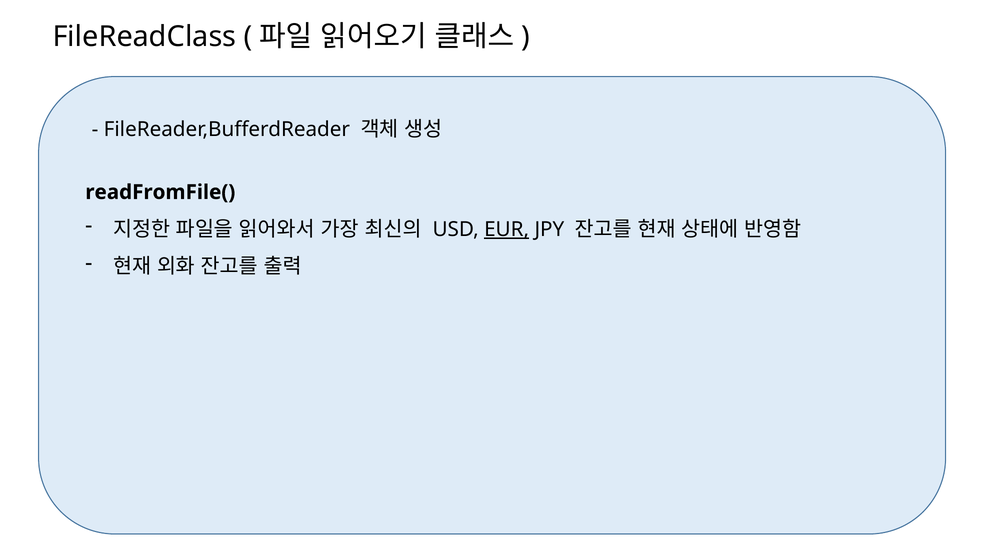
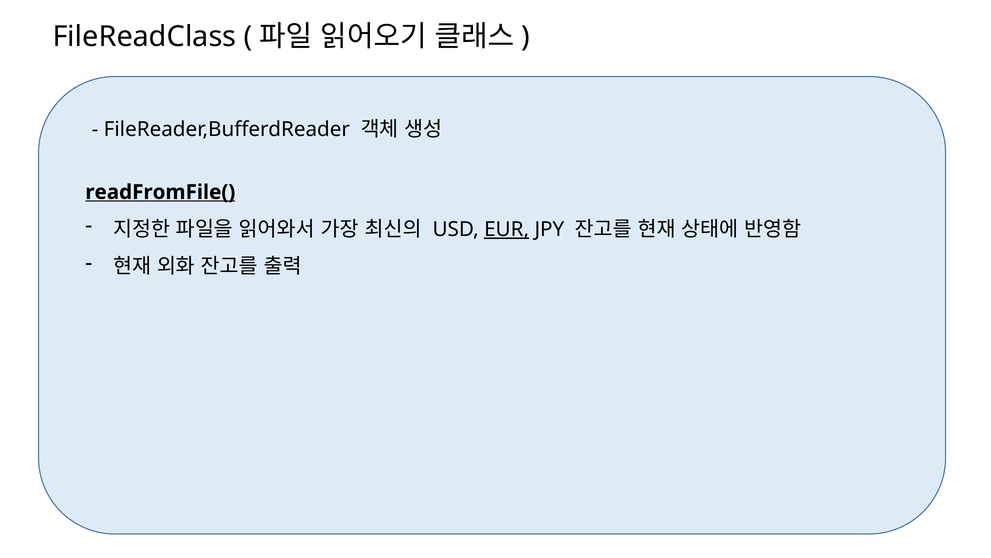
readFromFile( underline: none -> present (160, 192)
